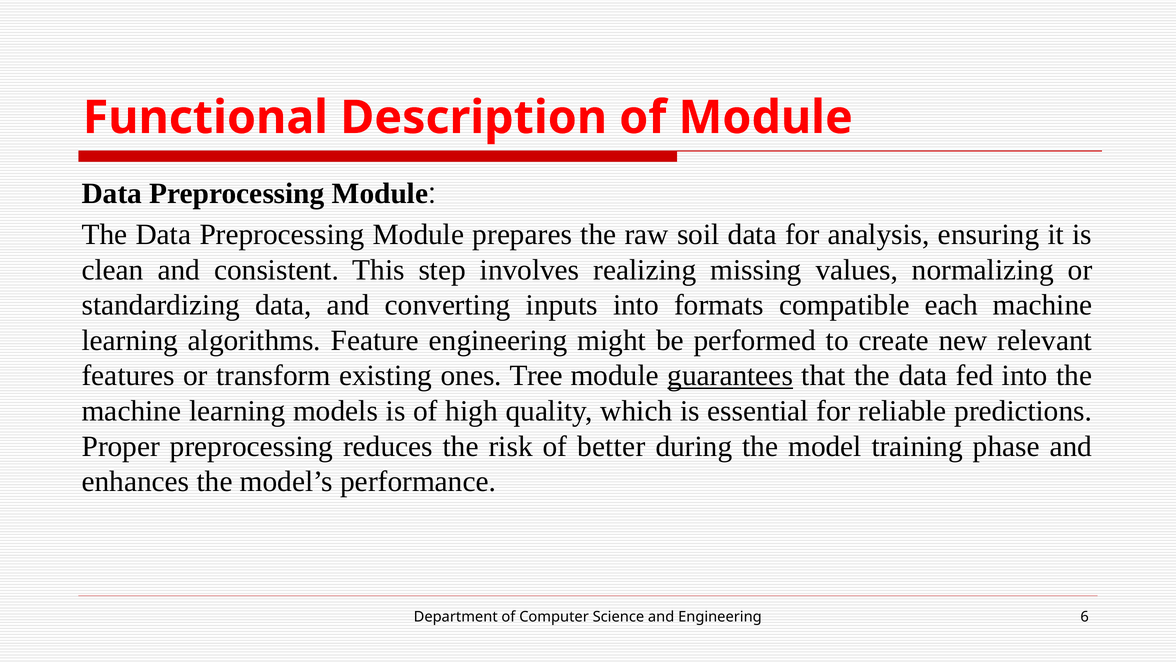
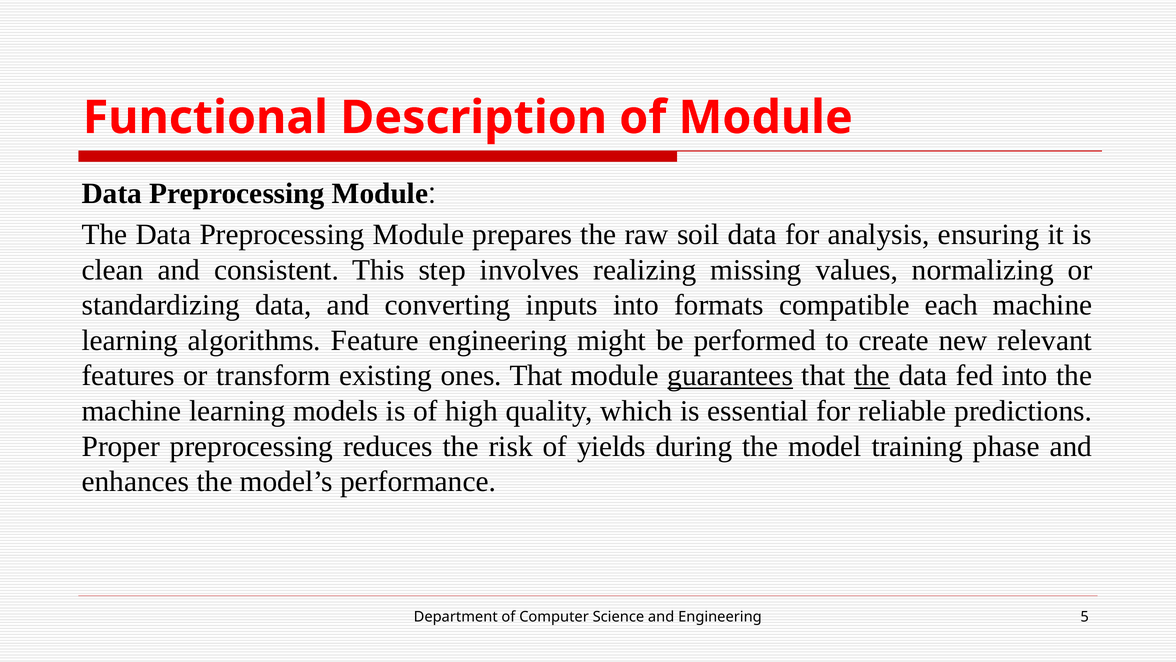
ones Tree: Tree -> That (536, 375)
the underline: none -> present (872, 375)
better: better -> yields (611, 446)
6: 6 -> 5 (1085, 617)
